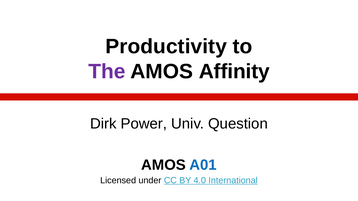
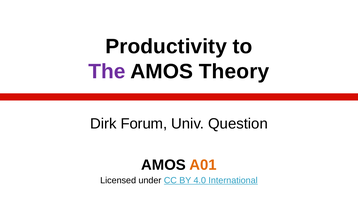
Affinity: Affinity -> Theory (234, 72)
Power: Power -> Forum (144, 124)
A01 colour: blue -> orange (203, 165)
